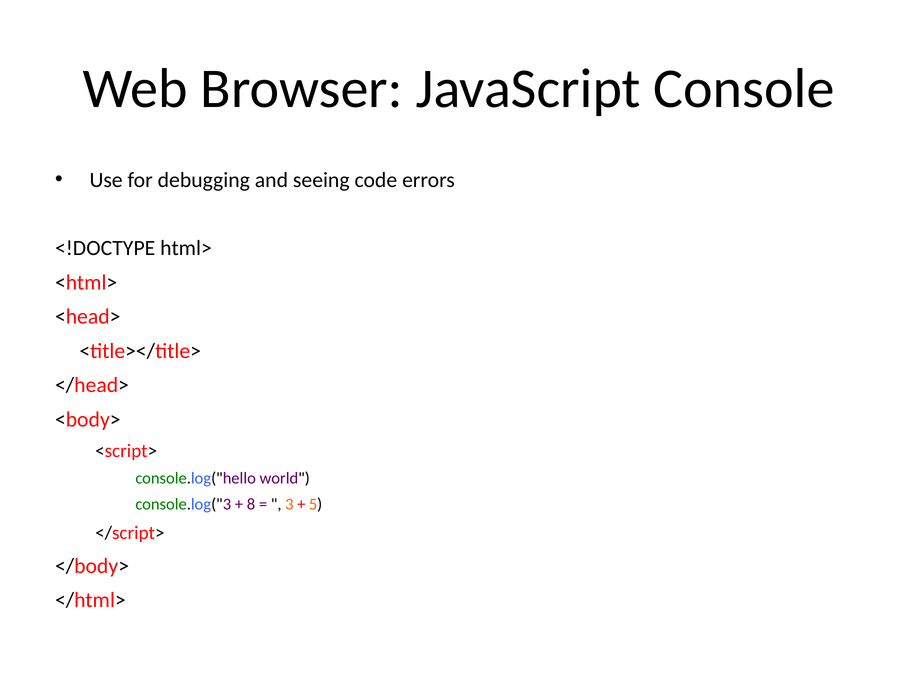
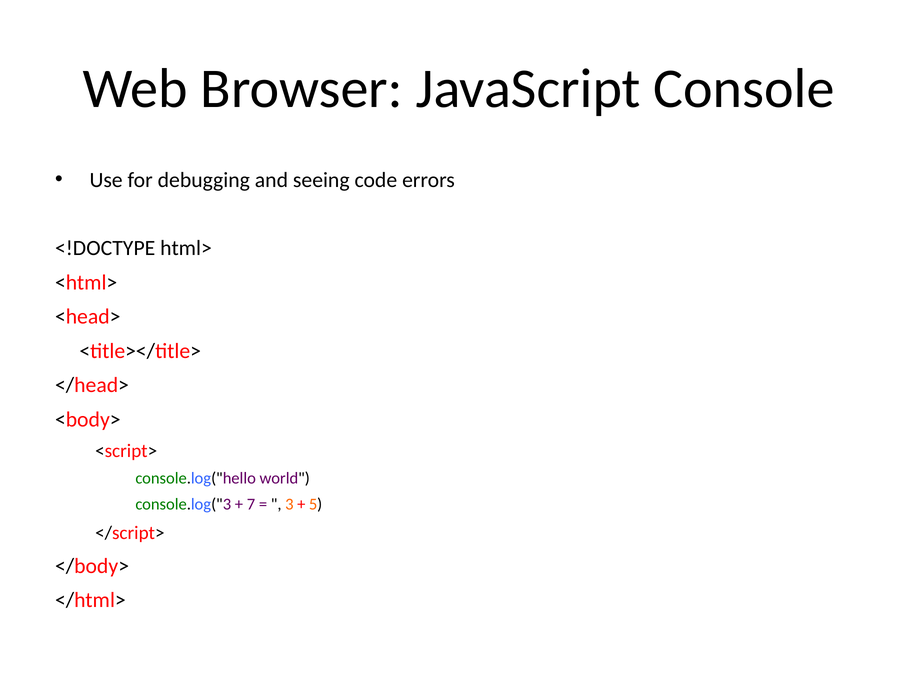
8: 8 -> 7 (251, 504)
